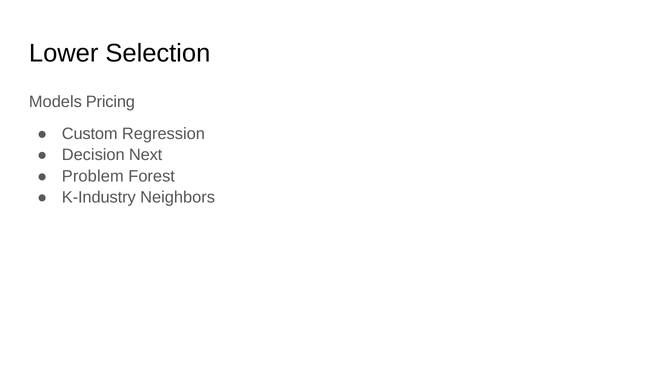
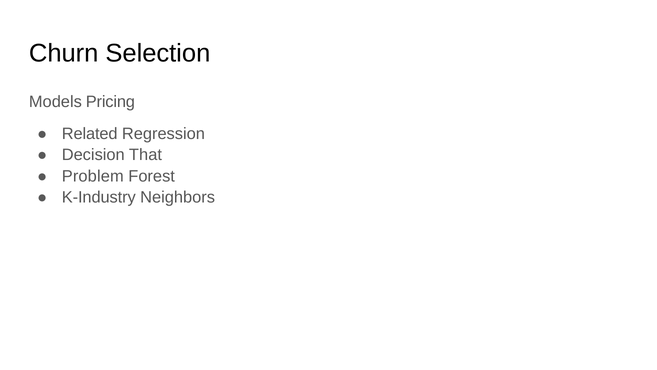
Lower: Lower -> Churn (64, 53)
Custom: Custom -> Related (90, 134)
Next: Next -> That (146, 155)
